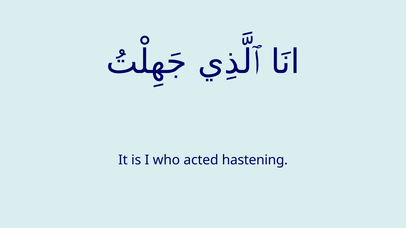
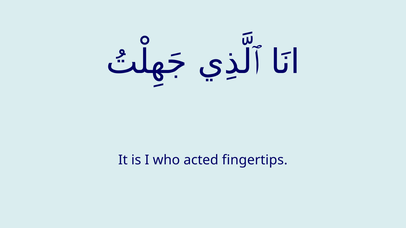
hastening: hastening -> fingertips (255, 160)
